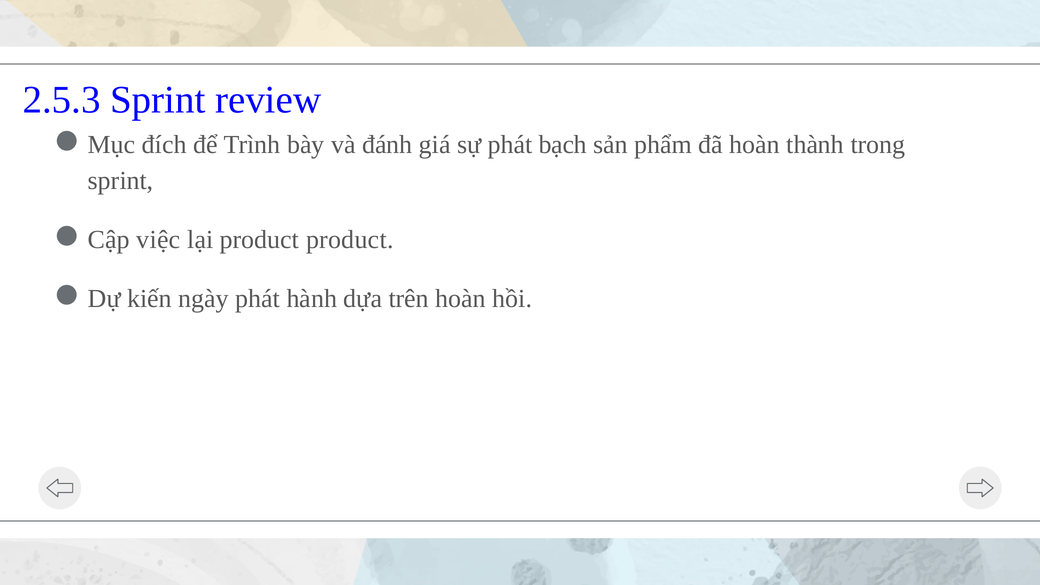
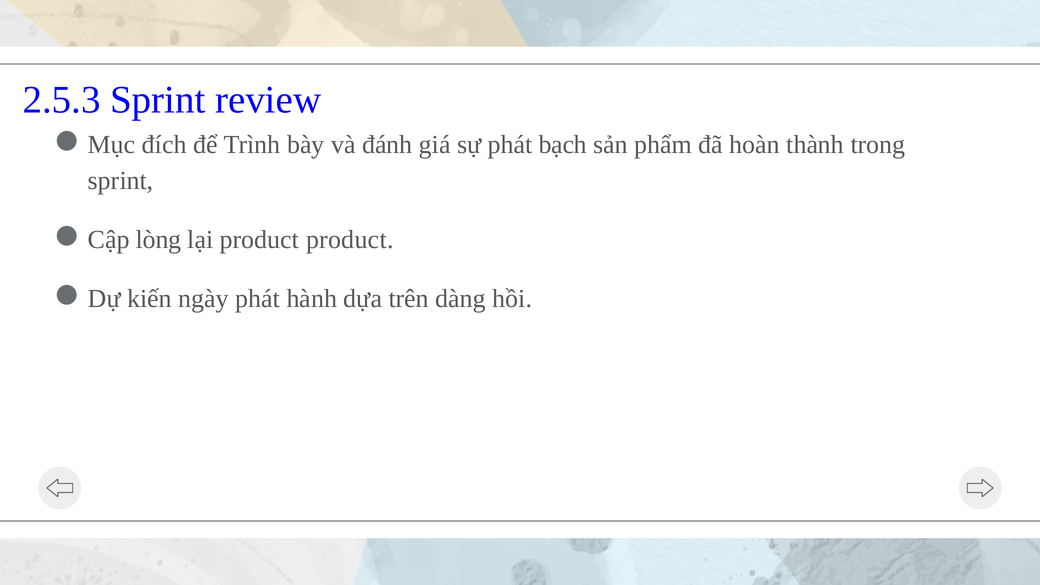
việc: việc -> lòng (159, 240)
trên hoàn: hoàn -> dàng (461, 299)
